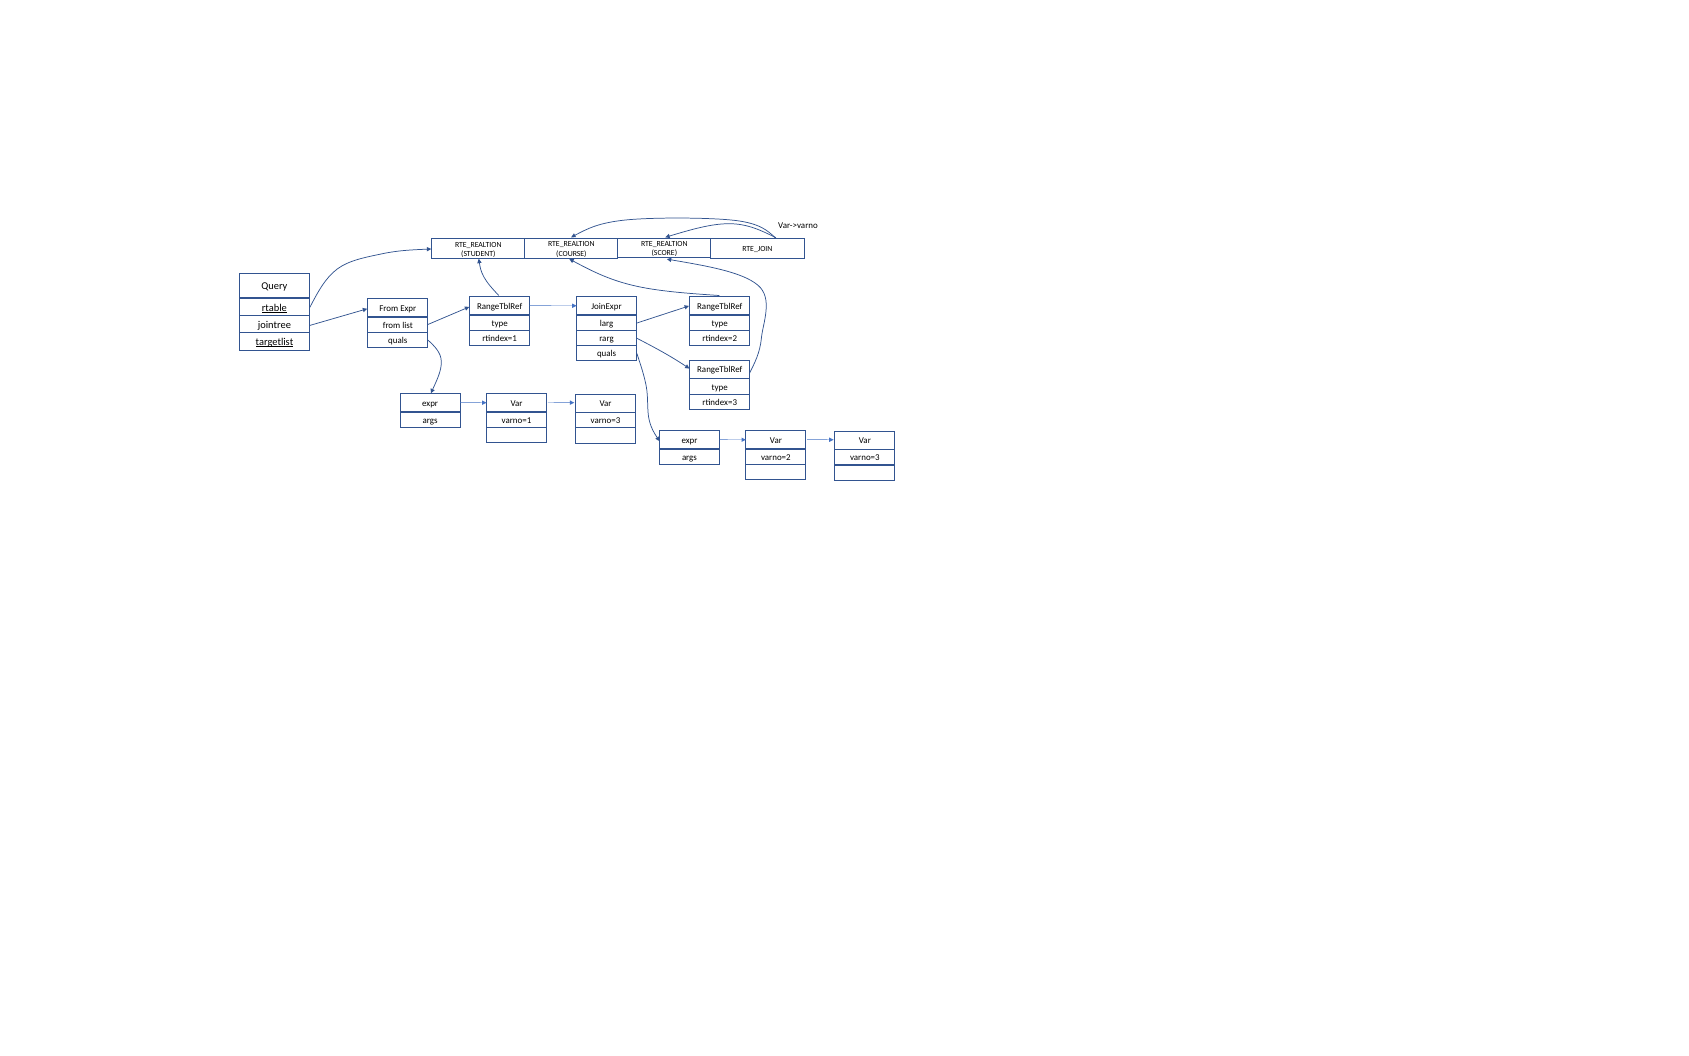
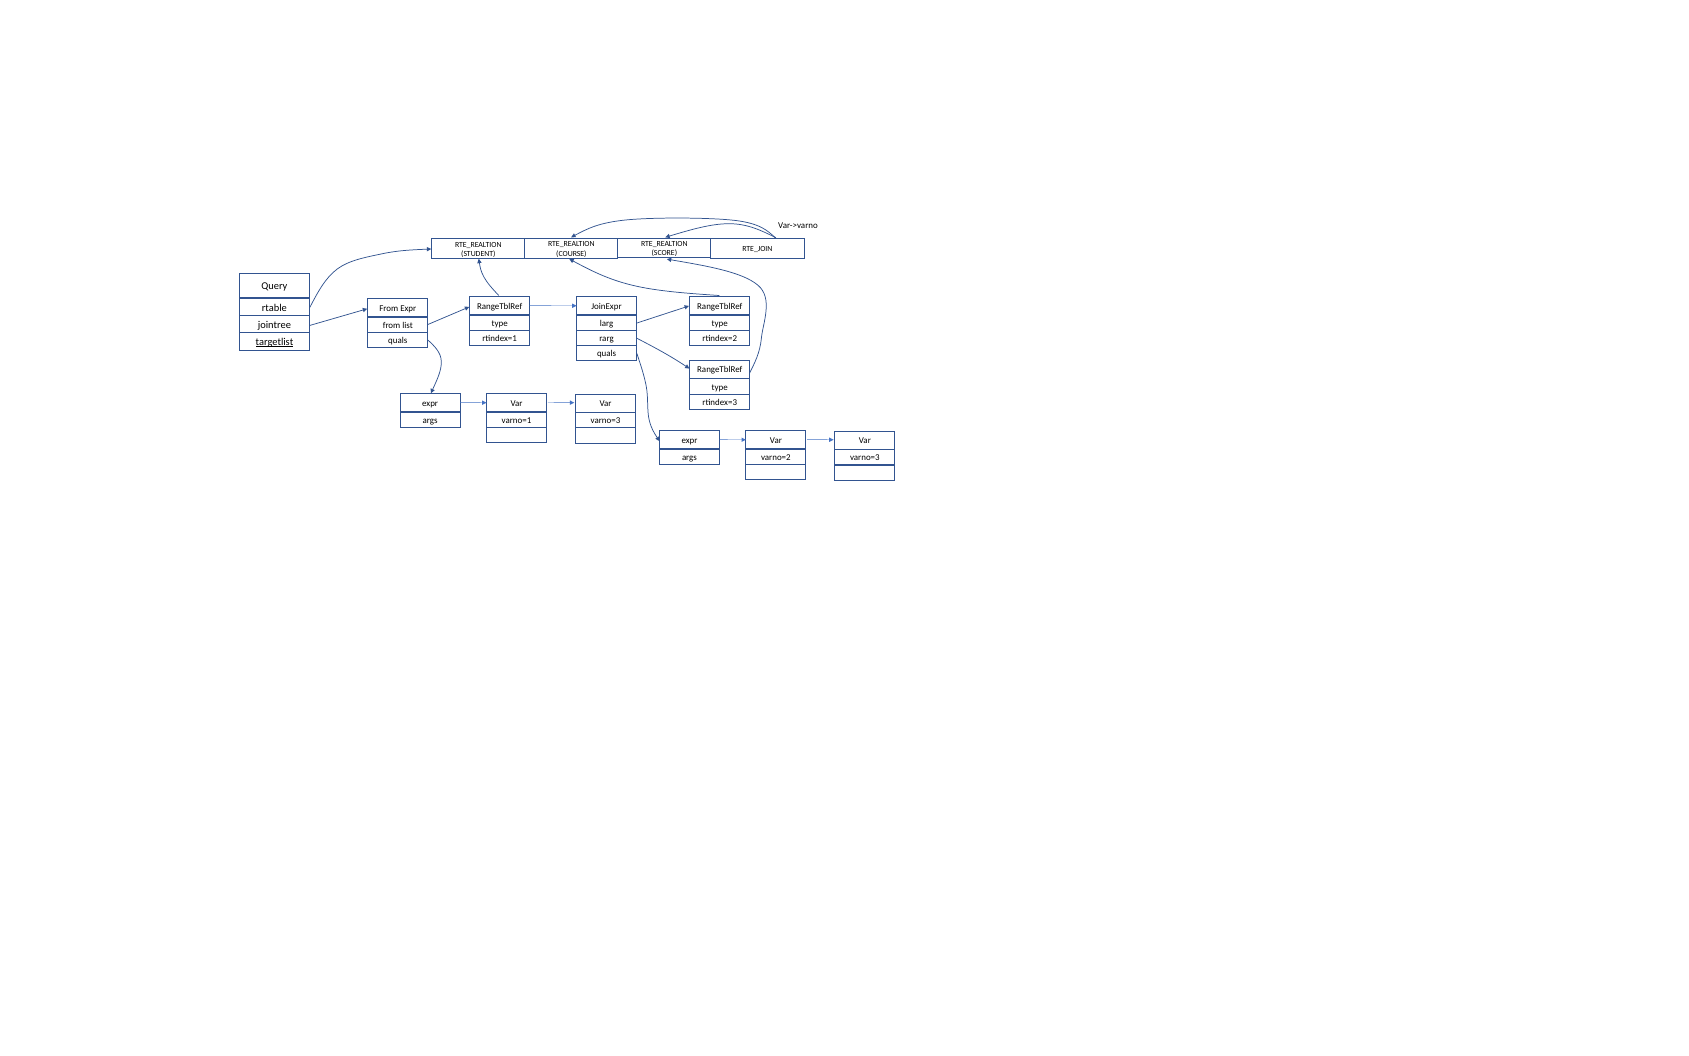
rtable underline: present -> none (274, 308)
